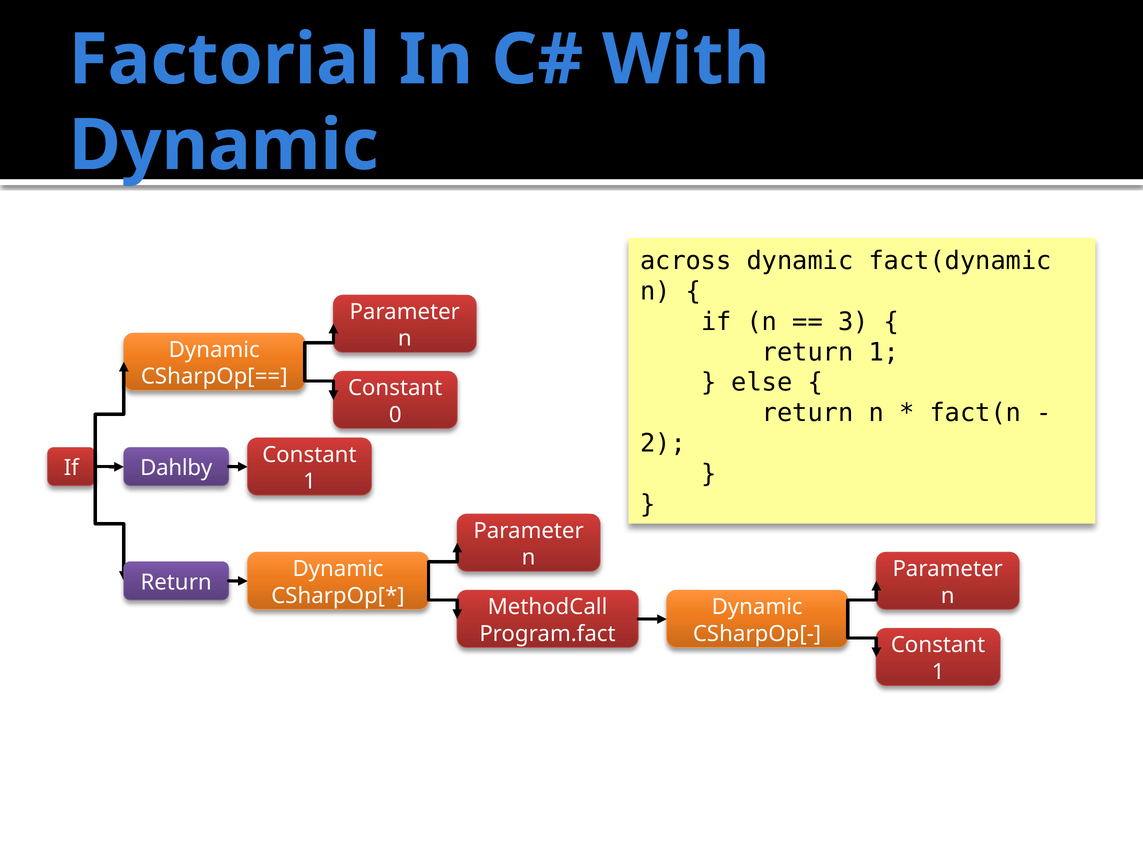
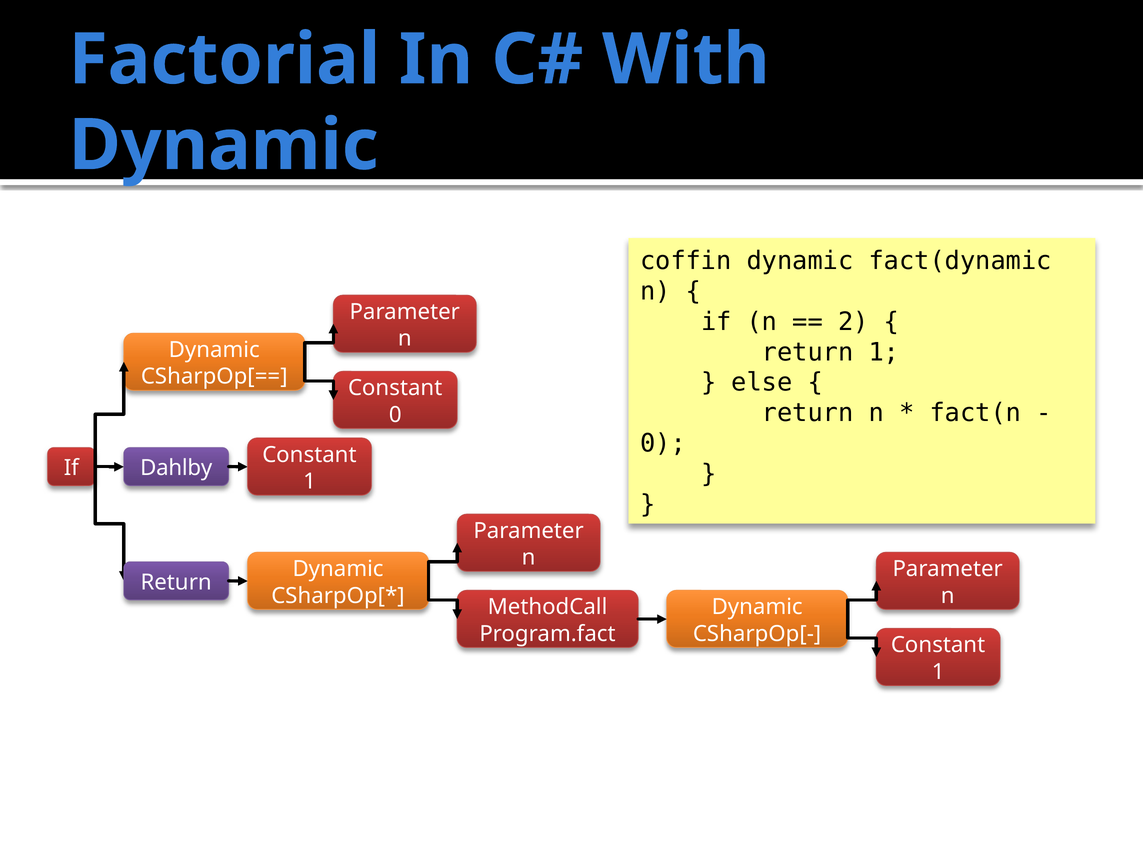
across: across -> coffin (686, 261)
3: 3 -> 2 (853, 322)
2: 2 -> 0 (663, 444)
